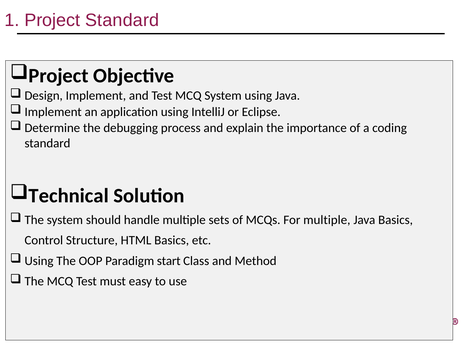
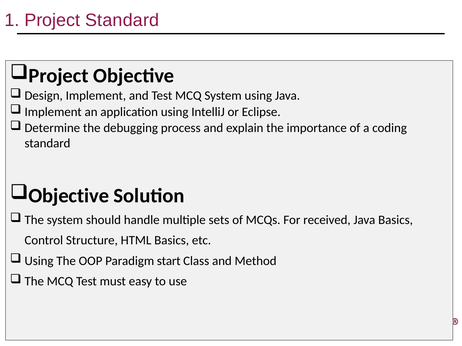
Technical: Technical -> Objective (69, 196)
For multiple: multiple -> received (327, 220)
